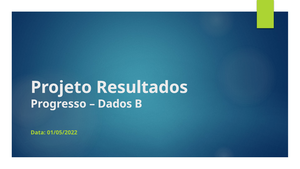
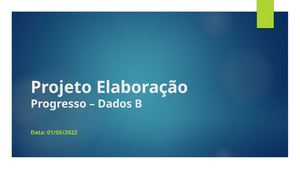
Resultados: Resultados -> Elaboração (142, 87)
